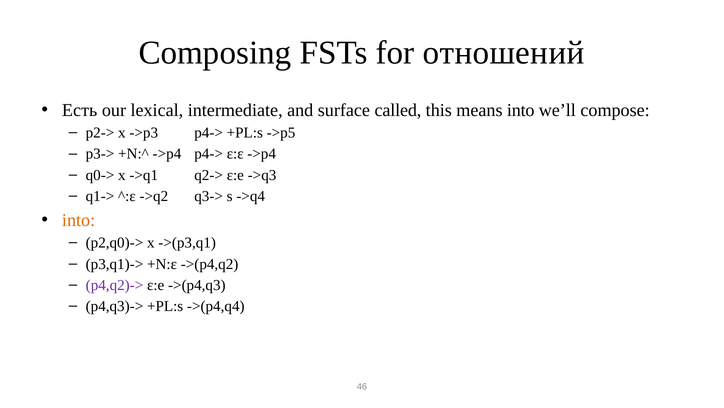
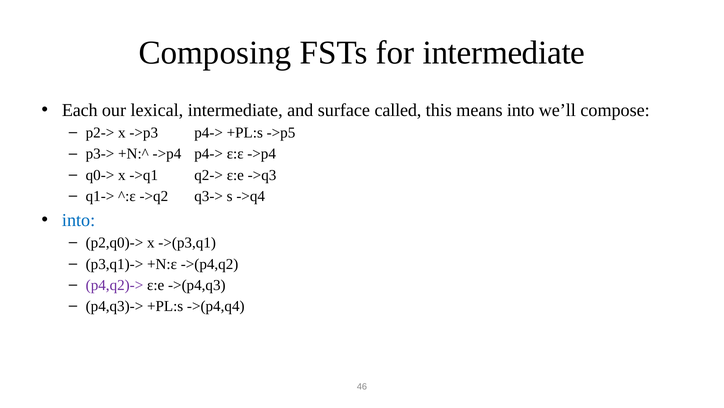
for отношений: отношений -> intermediate (504, 53)
Есть: Есть -> Each (80, 110)
into colour: orange -> blue (79, 220)
